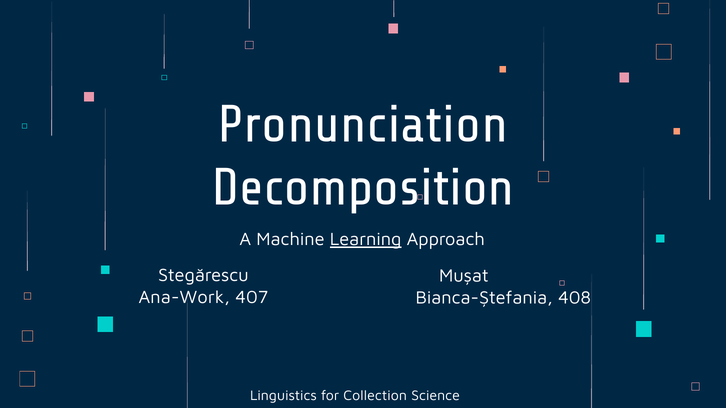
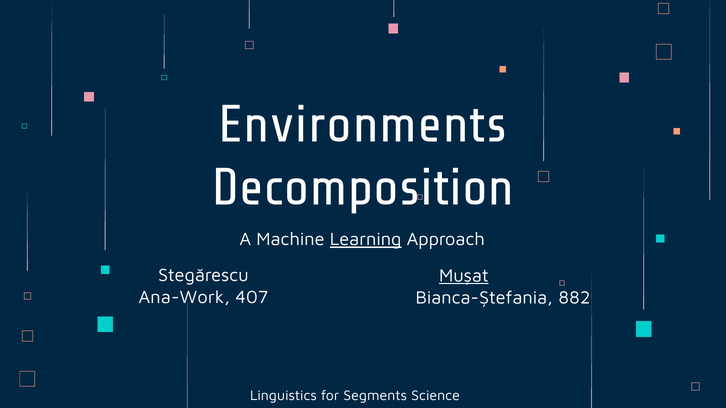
Pronunciation: Pronunciation -> Environments (363, 125)
Mușat underline: none -> present (464, 276)
408: 408 -> 882 (574, 298)
Collection: Collection -> Segments (375, 396)
